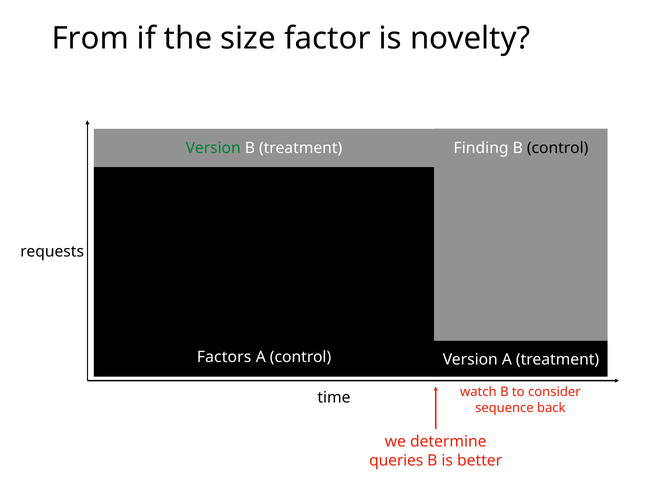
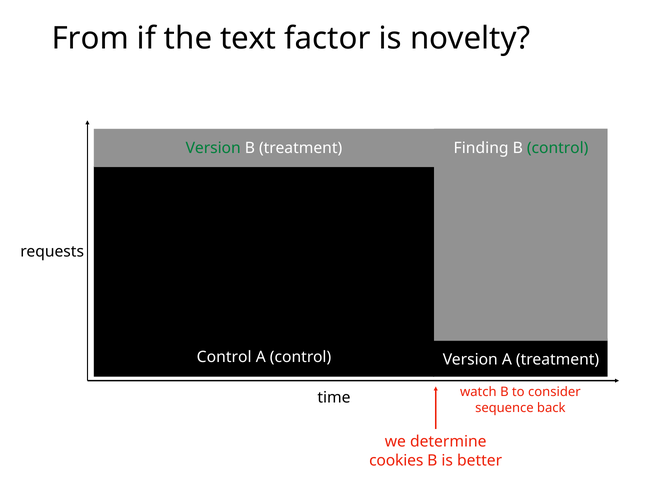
size: size -> text (248, 38)
control colour: black -> green (558, 148)
Factors: Factors -> Control (224, 357)
queries: queries -> cookies (396, 461)
